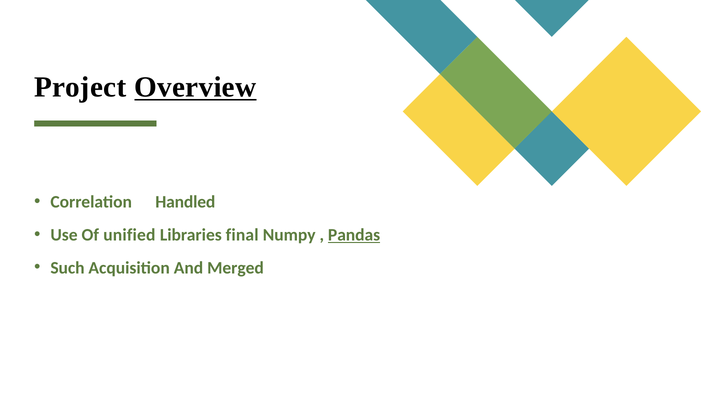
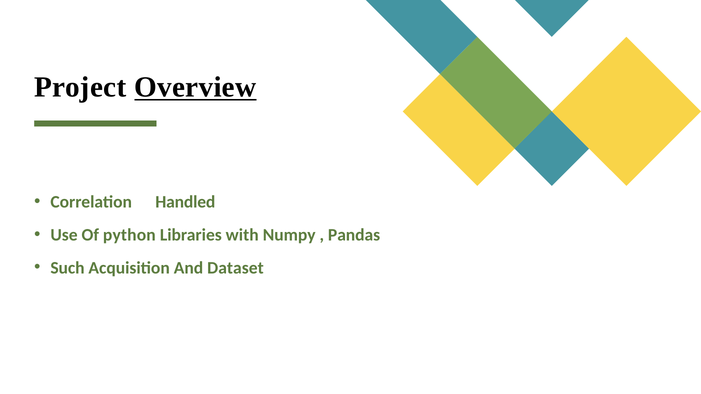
unified: unified -> python (129, 235)
final: final -> with (242, 235)
Pandas underline: present -> none (354, 235)
Merged: Merged -> Dataset (235, 268)
